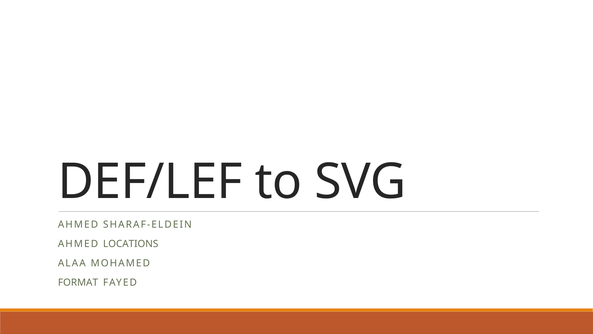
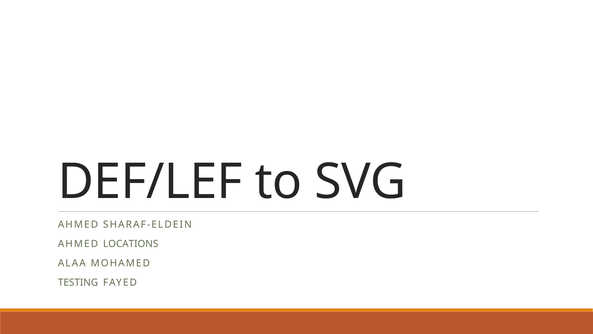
FORMAT: FORMAT -> TESTING (78, 282)
